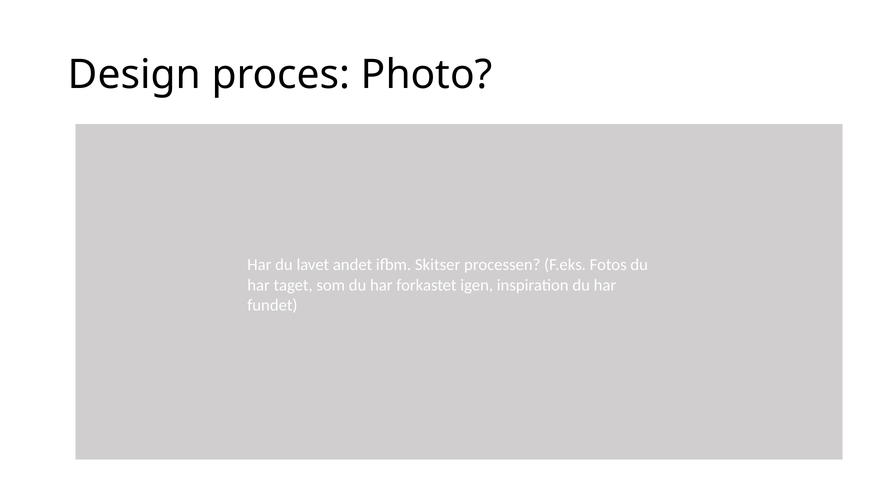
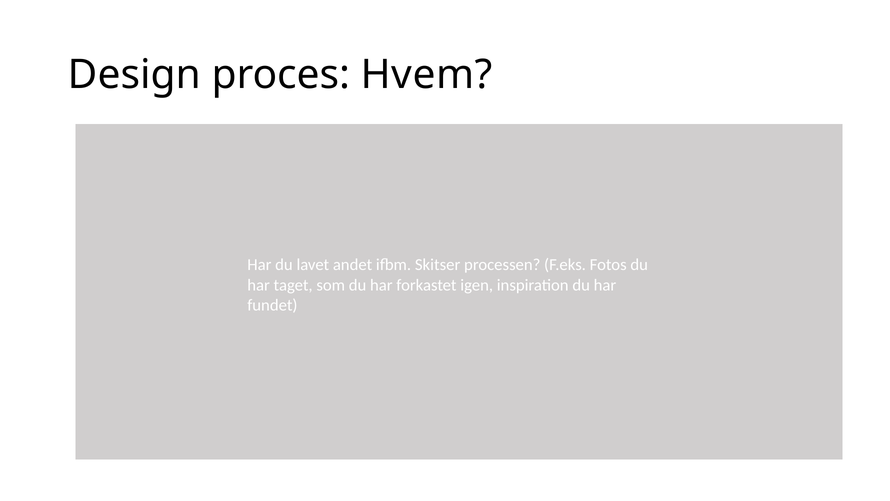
Photo: Photo -> Hvem (427, 75)
